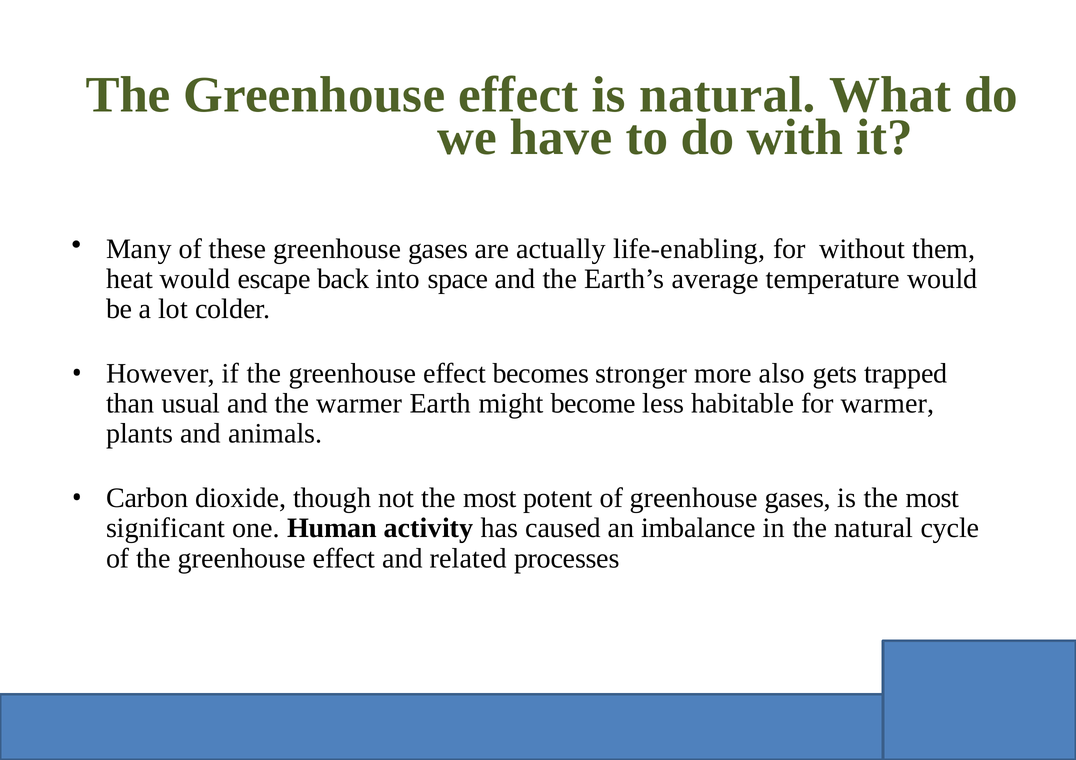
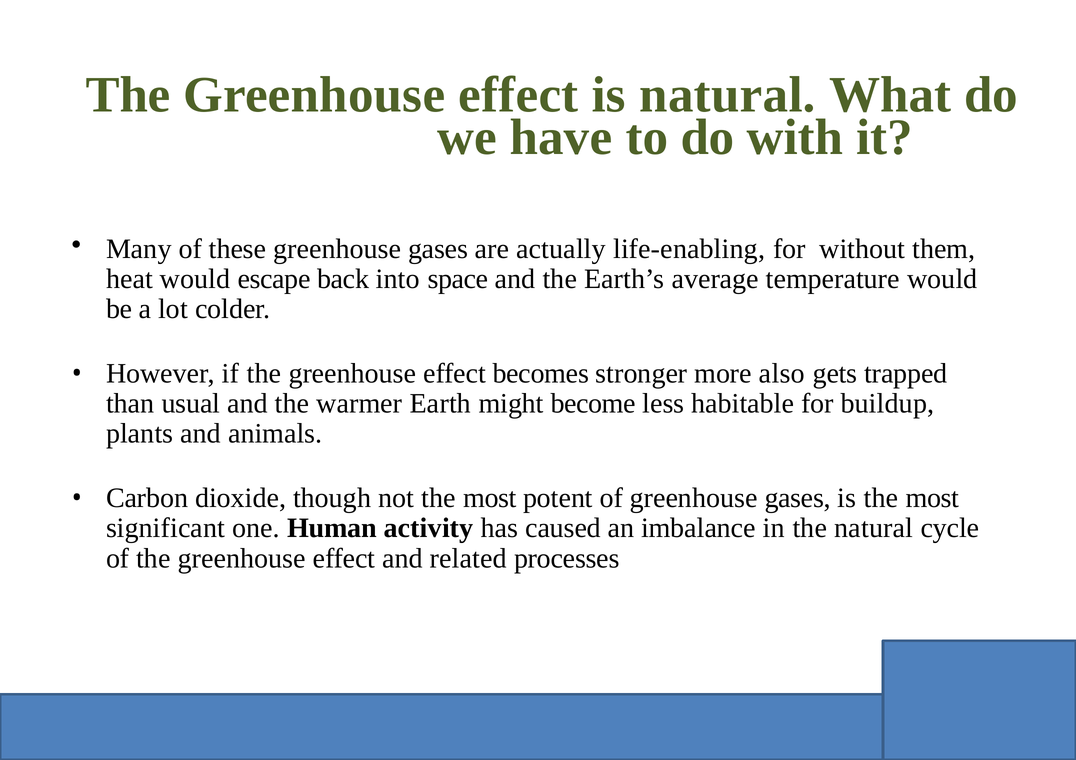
for warmer: warmer -> buildup (887, 404)
